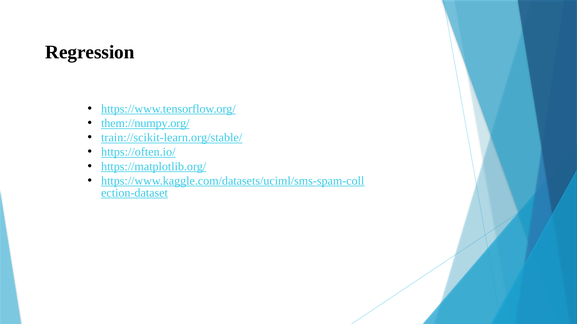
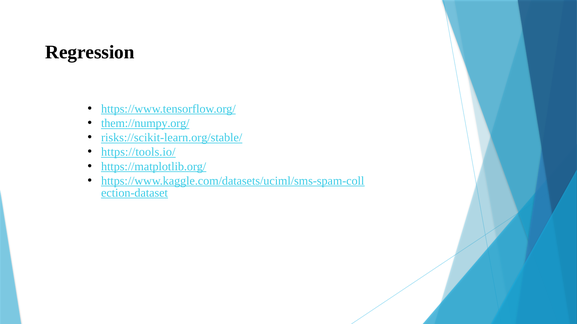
train://scikit-learn.org/stable/: train://scikit-learn.org/stable/ -> risks://scikit-learn.org/stable/ (172, 138)
https://often.io/: https://often.io/ -> https://tools.io/ (138, 152)
